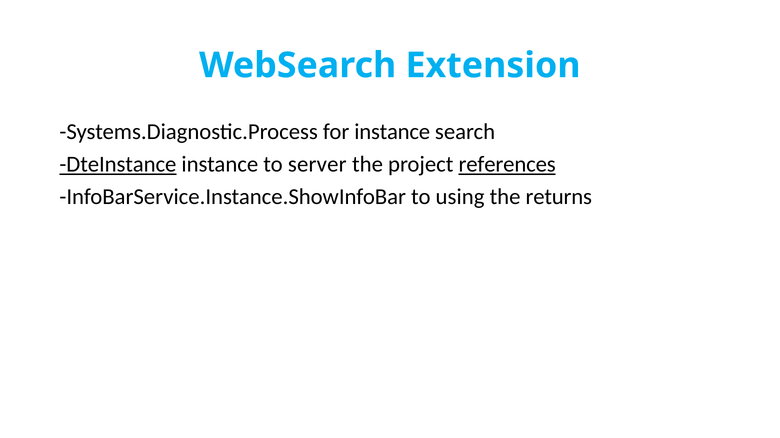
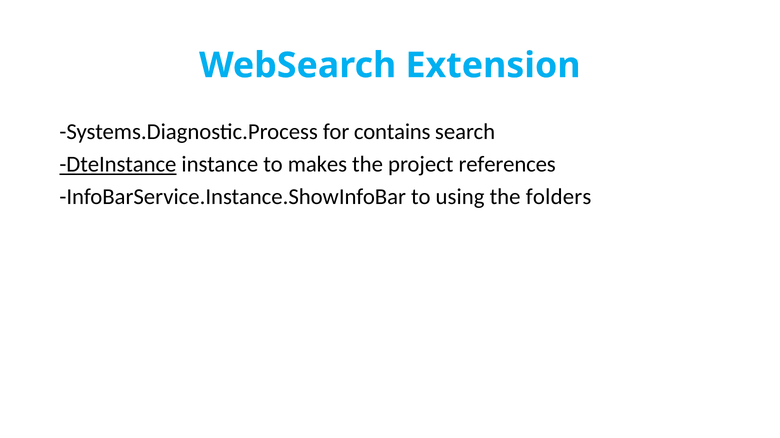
for instance: instance -> contains (392, 132)
server: server -> makes (317, 165)
references underline: present -> none (507, 165)
returns: returns -> folders (559, 197)
